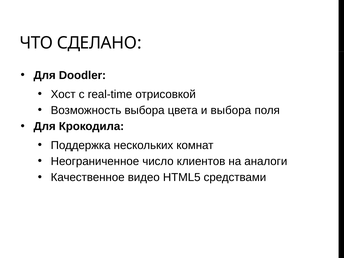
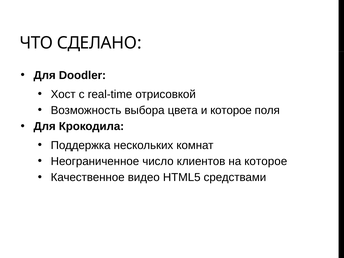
и выбора: выбора -> которое (231, 110)
на аналоги: аналоги -> которое (266, 161)
